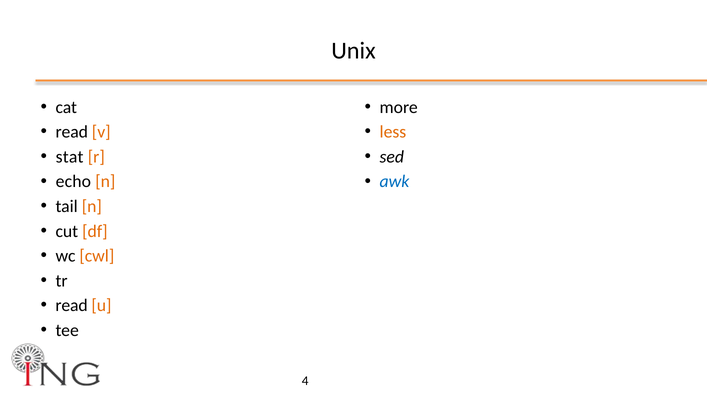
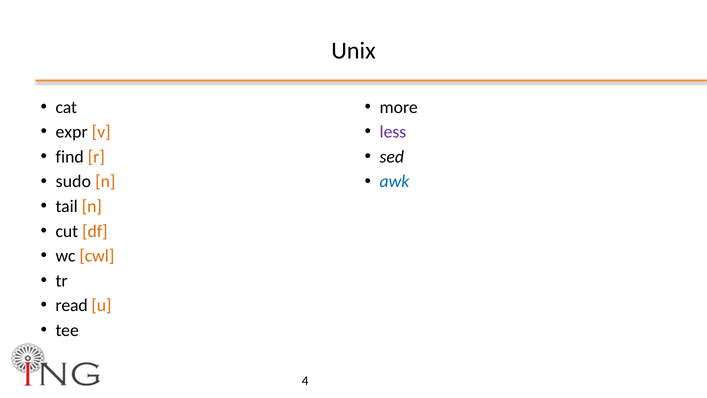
read: read -> expr (72, 132)
less colour: orange -> purple (393, 132)
stat: stat -> find (70, 157)
echo: echo -> sudo (73, 182)
